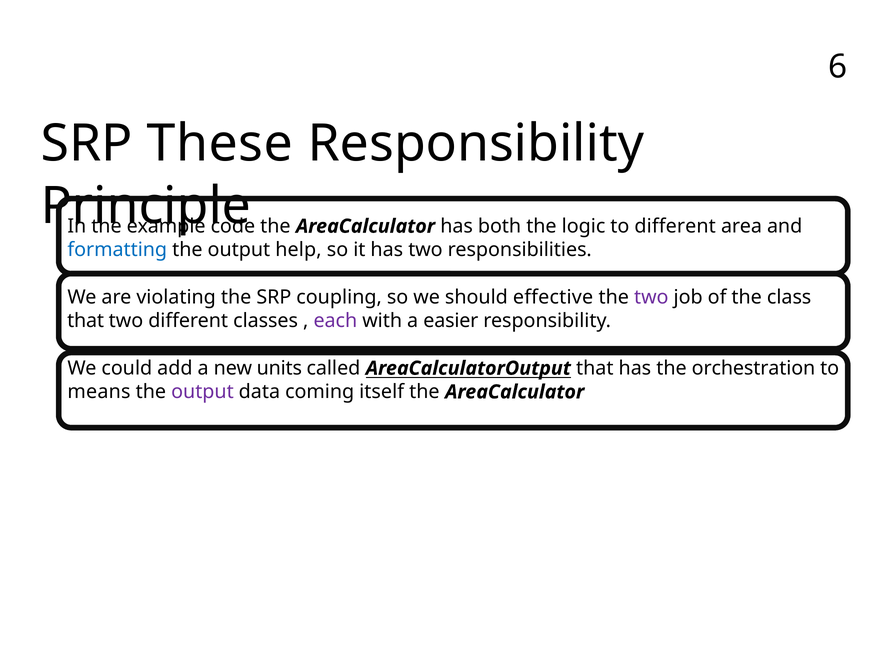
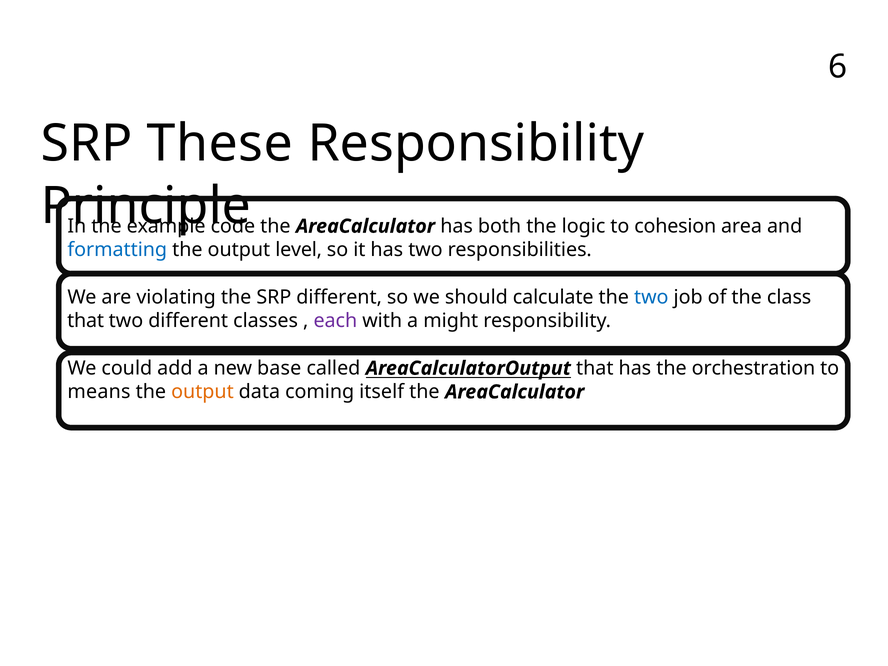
to different: different -> cohesion (675, 226)
help: help -> level (299, 250)
SRP coupling: coupling -> different (339, 297)
effective: effective -> calculate (553, 297)
two colour: purple -> blue (651, 297)
easier: easier -> might (451, 321)
units: units -> base (279, 368)
output colour: purple -> orange (202, 392)
